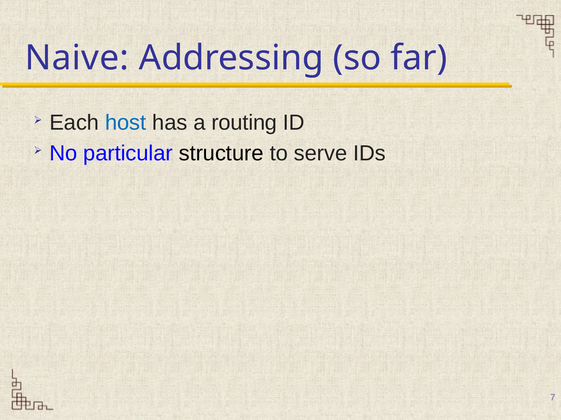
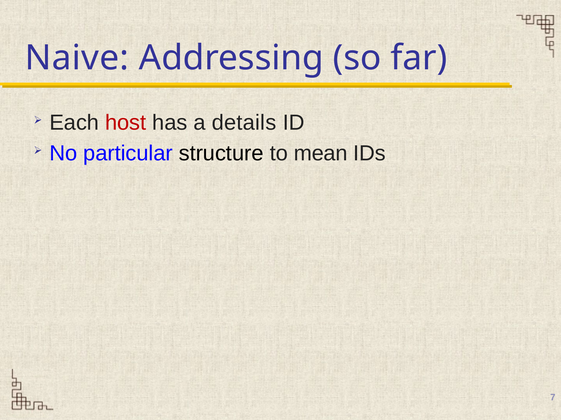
host colour: blue -> red (126, 123)
routing: routing -> details (244, 123)
serve: serve -> mean (321, 154)
